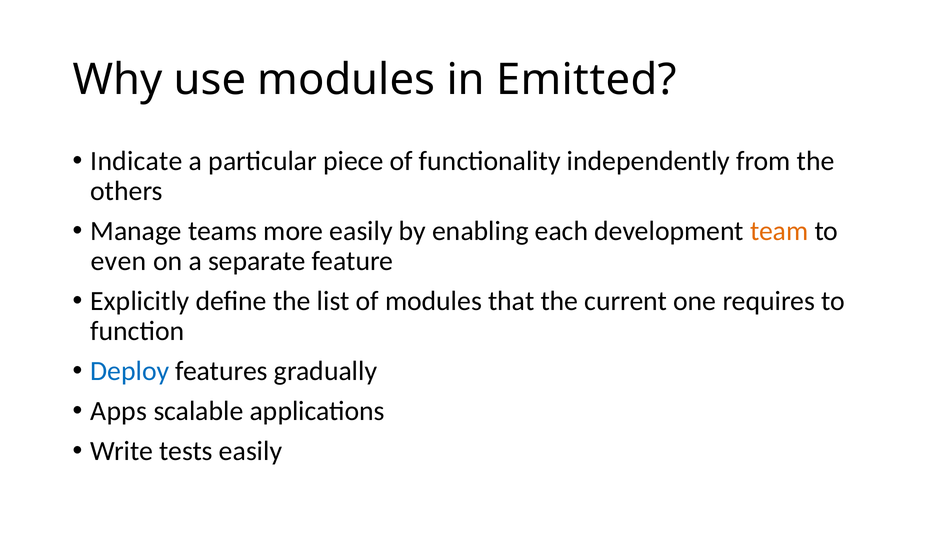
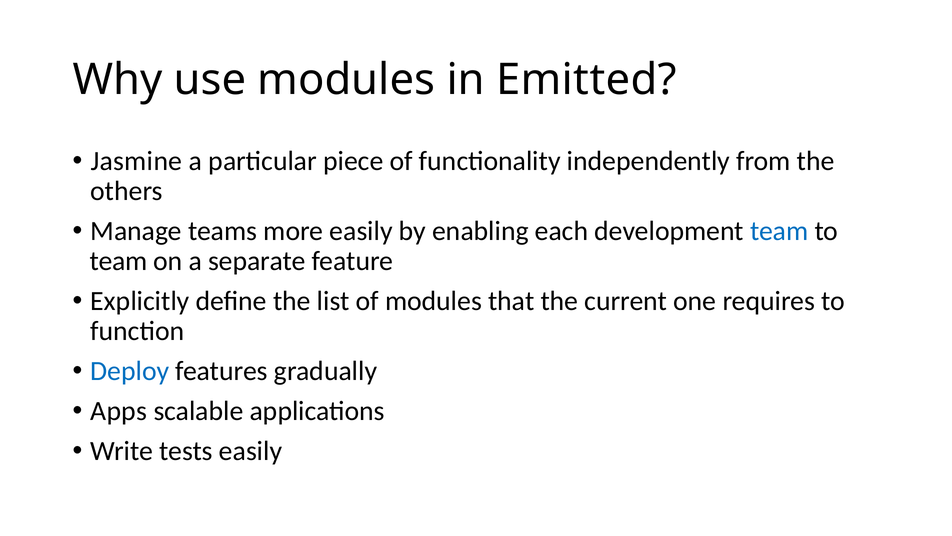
Indicate: Indicate -> Jasmine (136, 161)
team colour: orange -> blue (779, 231)
even: even -> team (119, 261)
